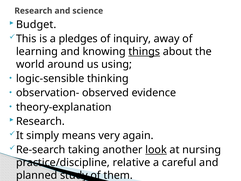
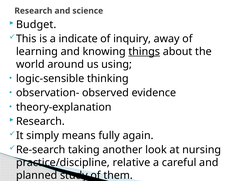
pledges: pledges -> indicate (78, 39)
very: very -> fully (109, 135)
look underline: present -> none (156, 150)
